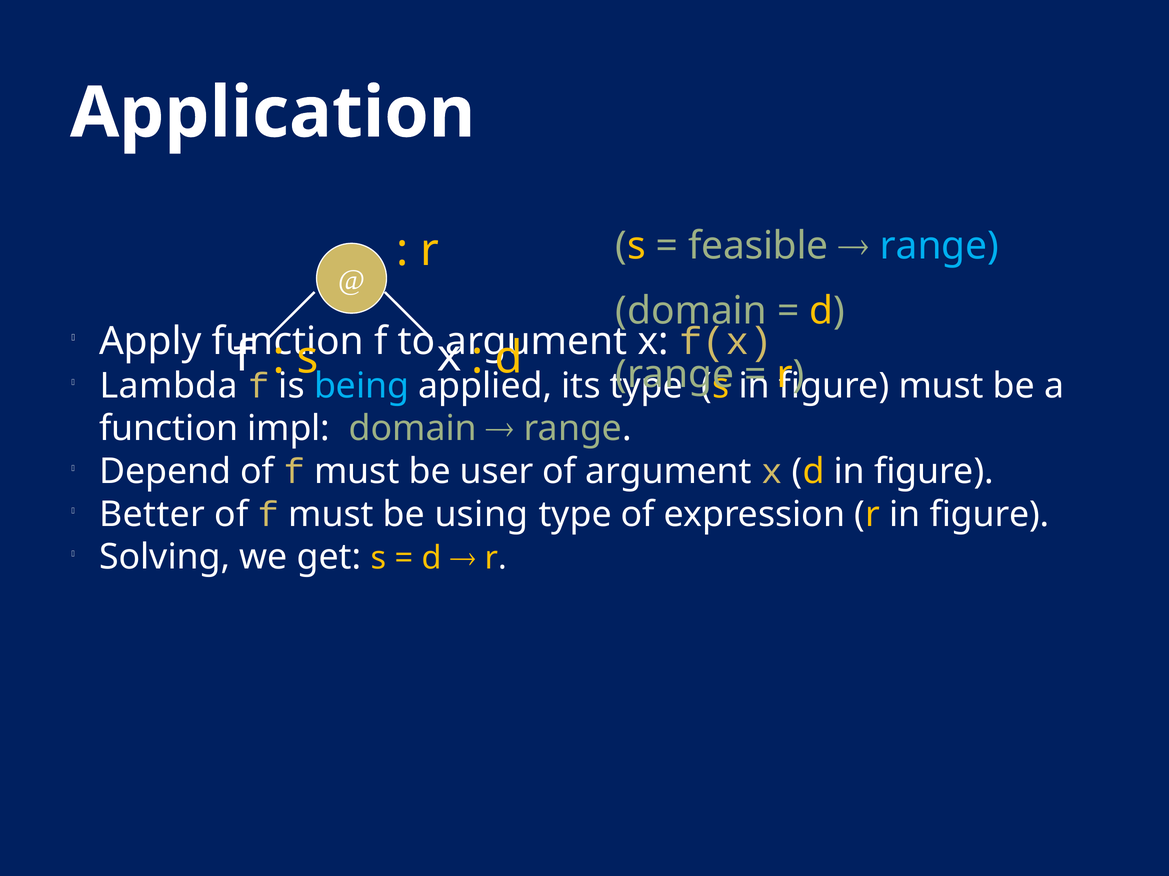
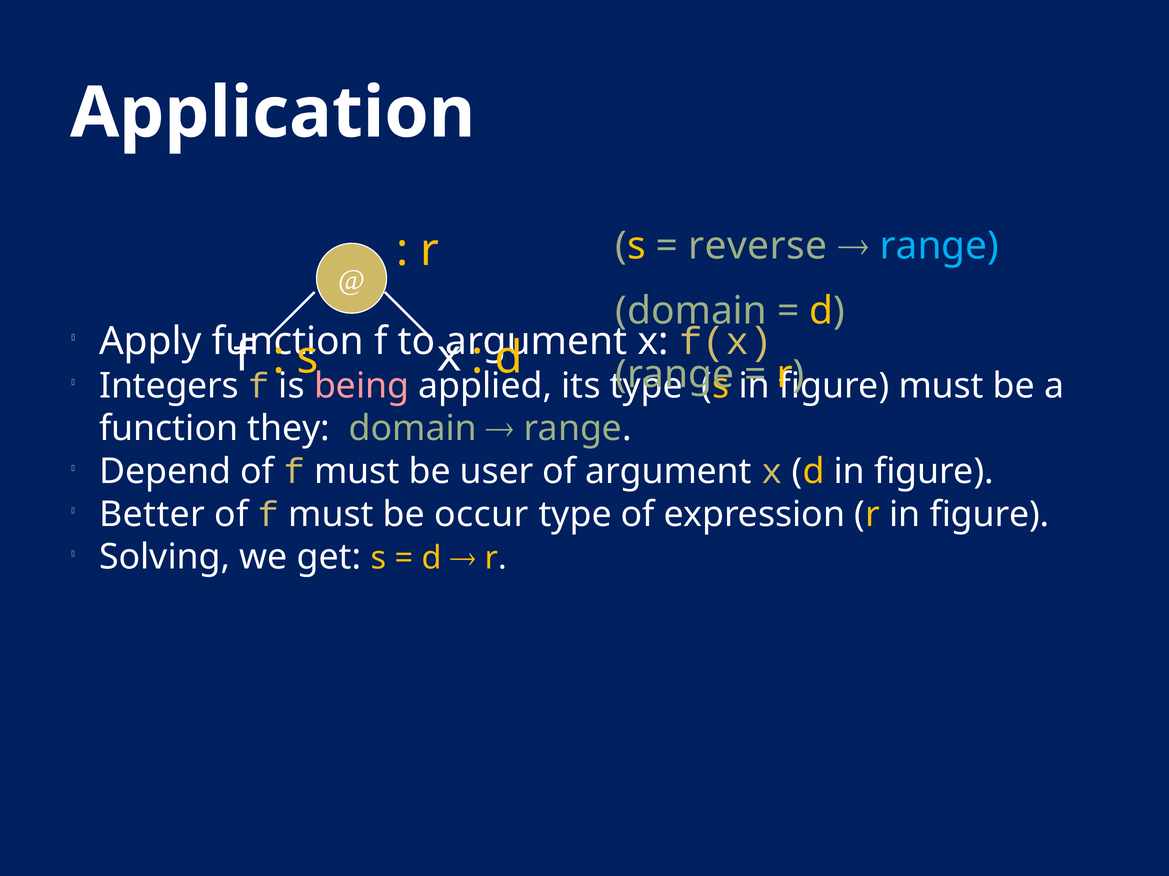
feasible: feasible -> reverse (758, 246)
Lambda: Lambda -> Integers (169, 386)
being colour: light blue -> pink (362, 386)
impl: impl -> they (289, 429)
using: using -> occur (481, 515)
